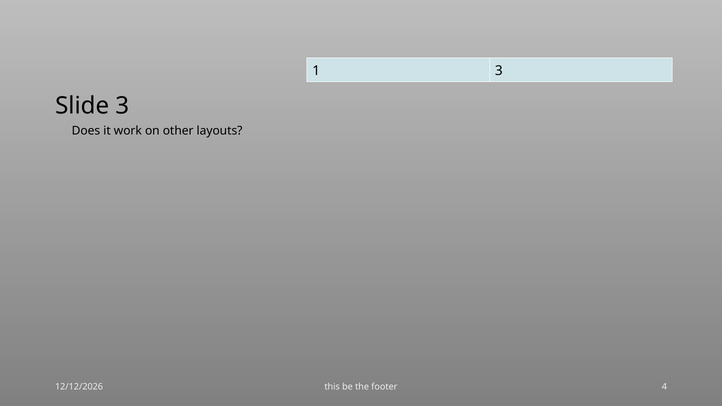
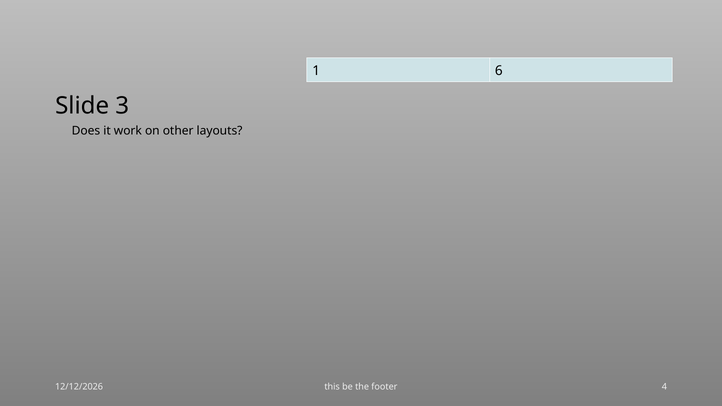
1 3: 3 -> 6 (499, 71)
